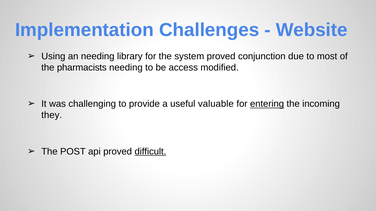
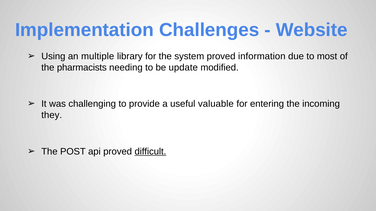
an needing: needing -> multiple (98, 57)
conjunction: conjunction -> information (262, 57)
access: access -> update (183, 68)
entering underline: present -> none (267, 104)
